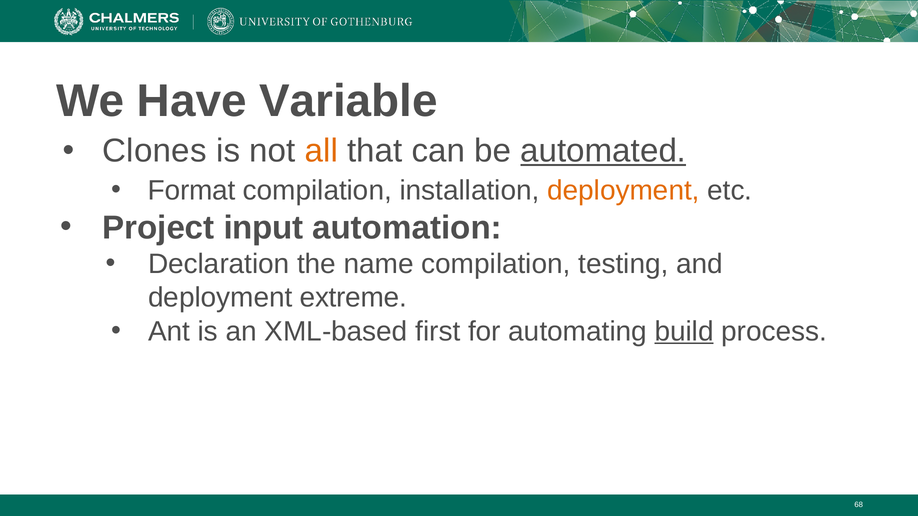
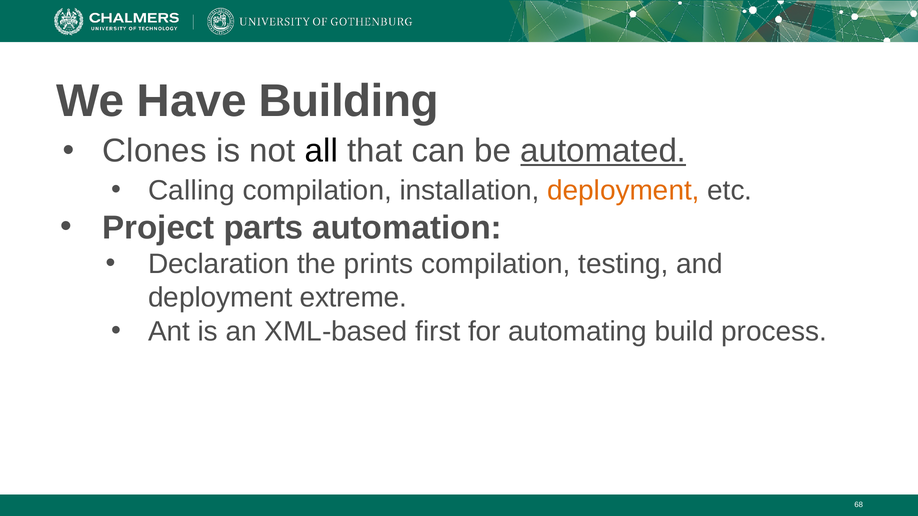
Variable: Variable -> Building (349, 101)
all colour: orange -> black (321, 151)
Format: Format -> Calling (191, 190)
input: input -> parts (263, 228)
name: name -> prints (379, 264)
build underline: present -> none (684, 332)
